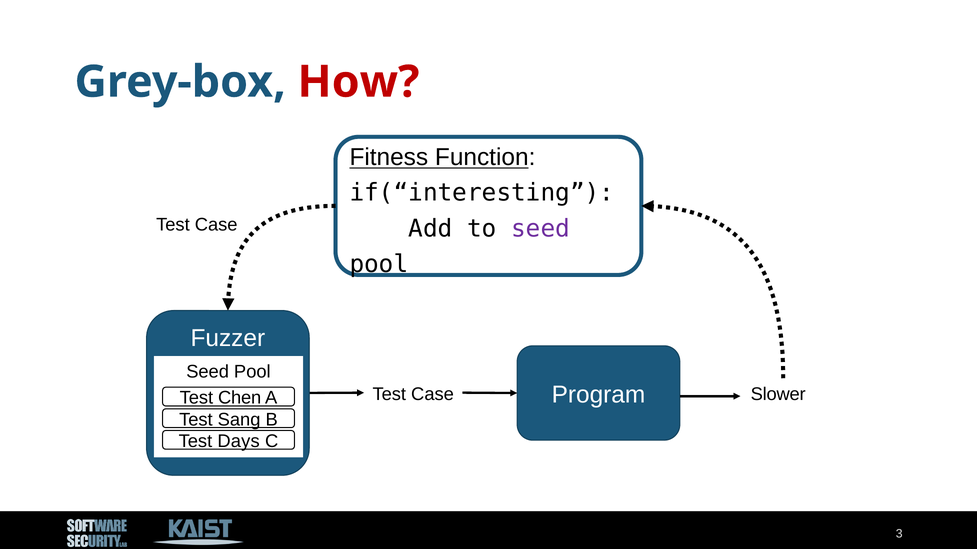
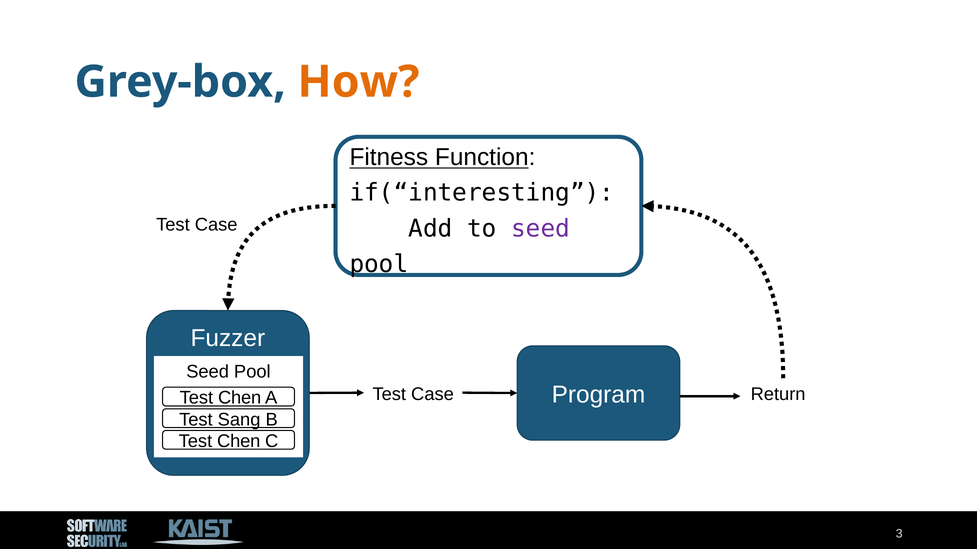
How colour: red -> orange (358, 82)
Slower: Slower -> Return (778, 394)
Days: Days -> Chen (239, 442)
